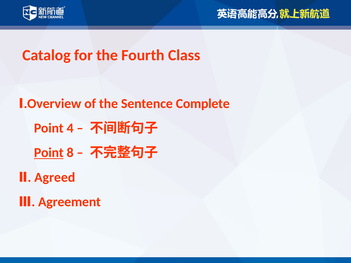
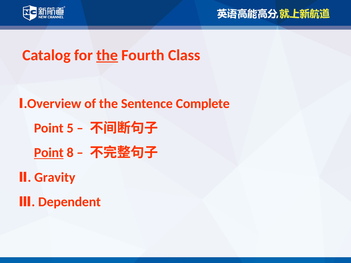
the underline: none -> present (107, 55)
4: 4 -> 5 (70, 128)
Agreed: Agreed -> Gravity (55, 177)
Agreement: Agreement -> Dependent (69, 202)
